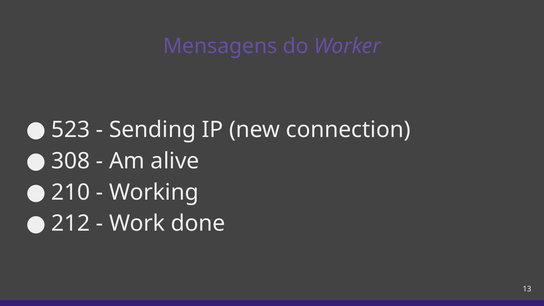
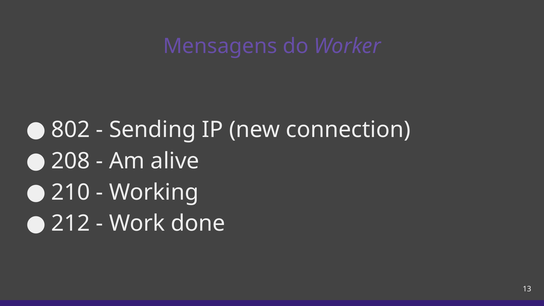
523: 523 -> 802 (71, 130)
308: 308 -> 208 (71, 161)
